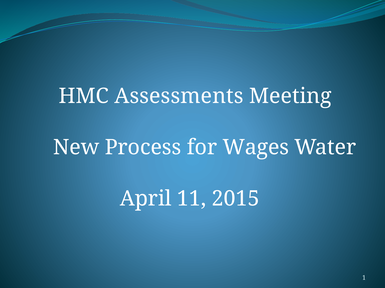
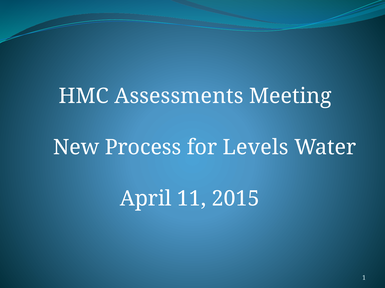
Wages: Wages -> Levels (256, 148)
